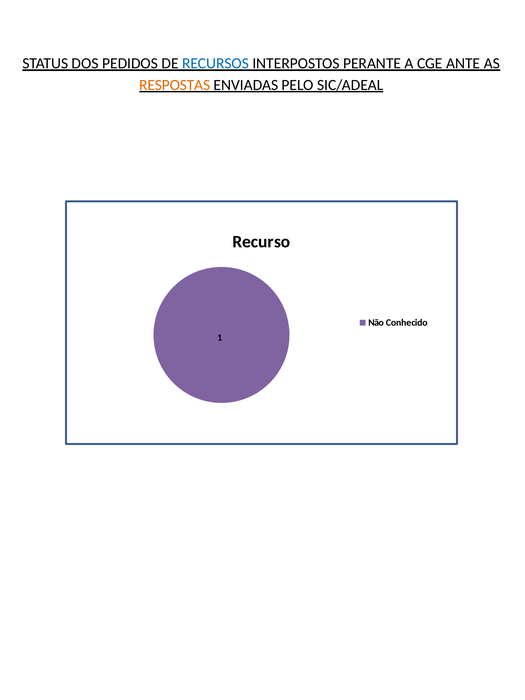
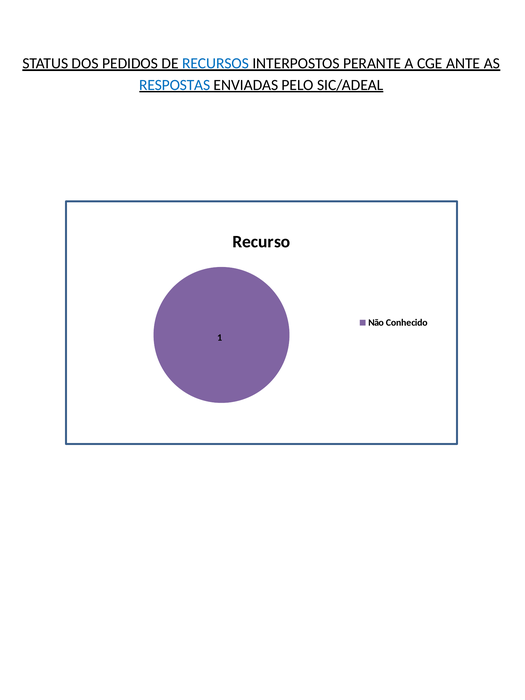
RESPOSTAS colour: orange -> blue (175, 85)
